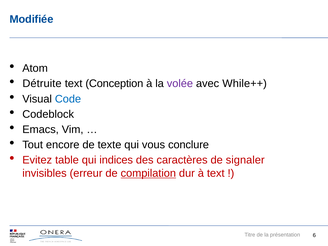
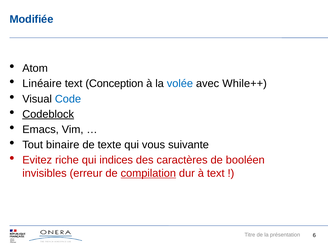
Détruite: Détruite -> Linéaire (42, 84)
volée colour: purple -> blue (180, 84)
Codeblock underline: none -> present (48, 114)
encore: encore -> binaire (63, 145)
conclure: conclure -> suivante (188, 145)
table: table -> riche (67, 160)
signaler: signaler -> booléen (245, 160)
